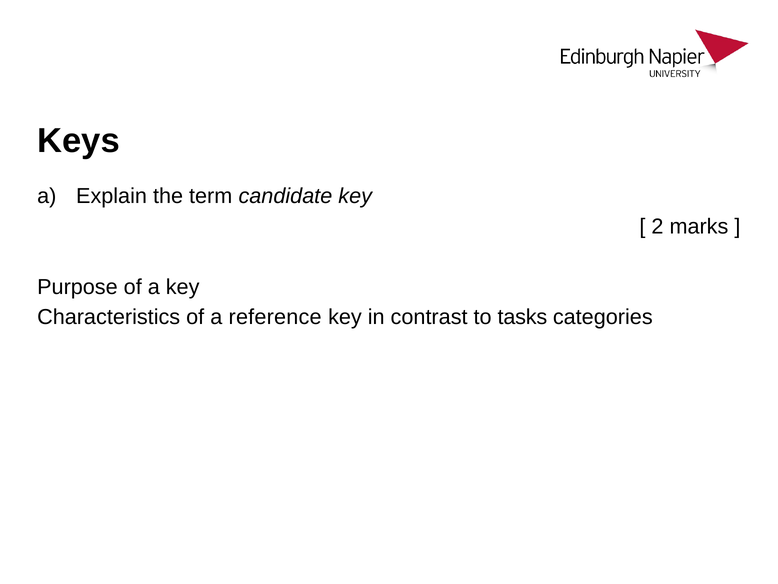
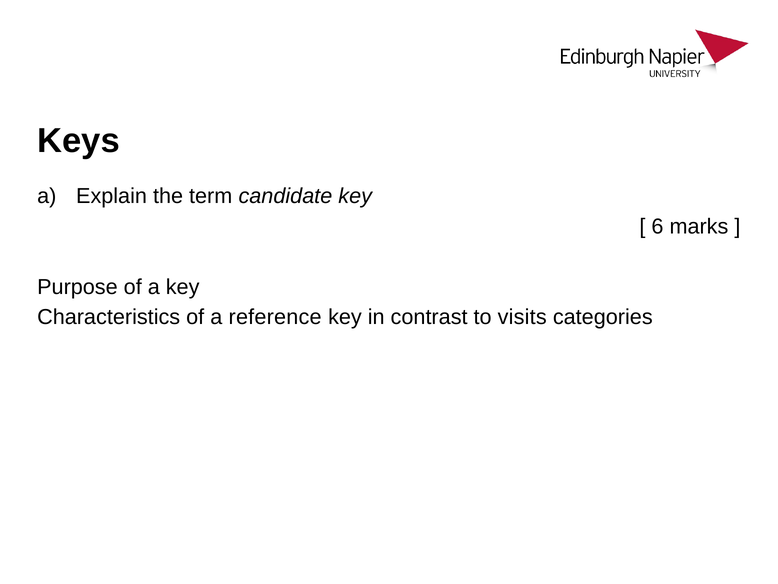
2: 2 -> 6 (657, 226)
tasks: tasks -> visits (522, 317)
